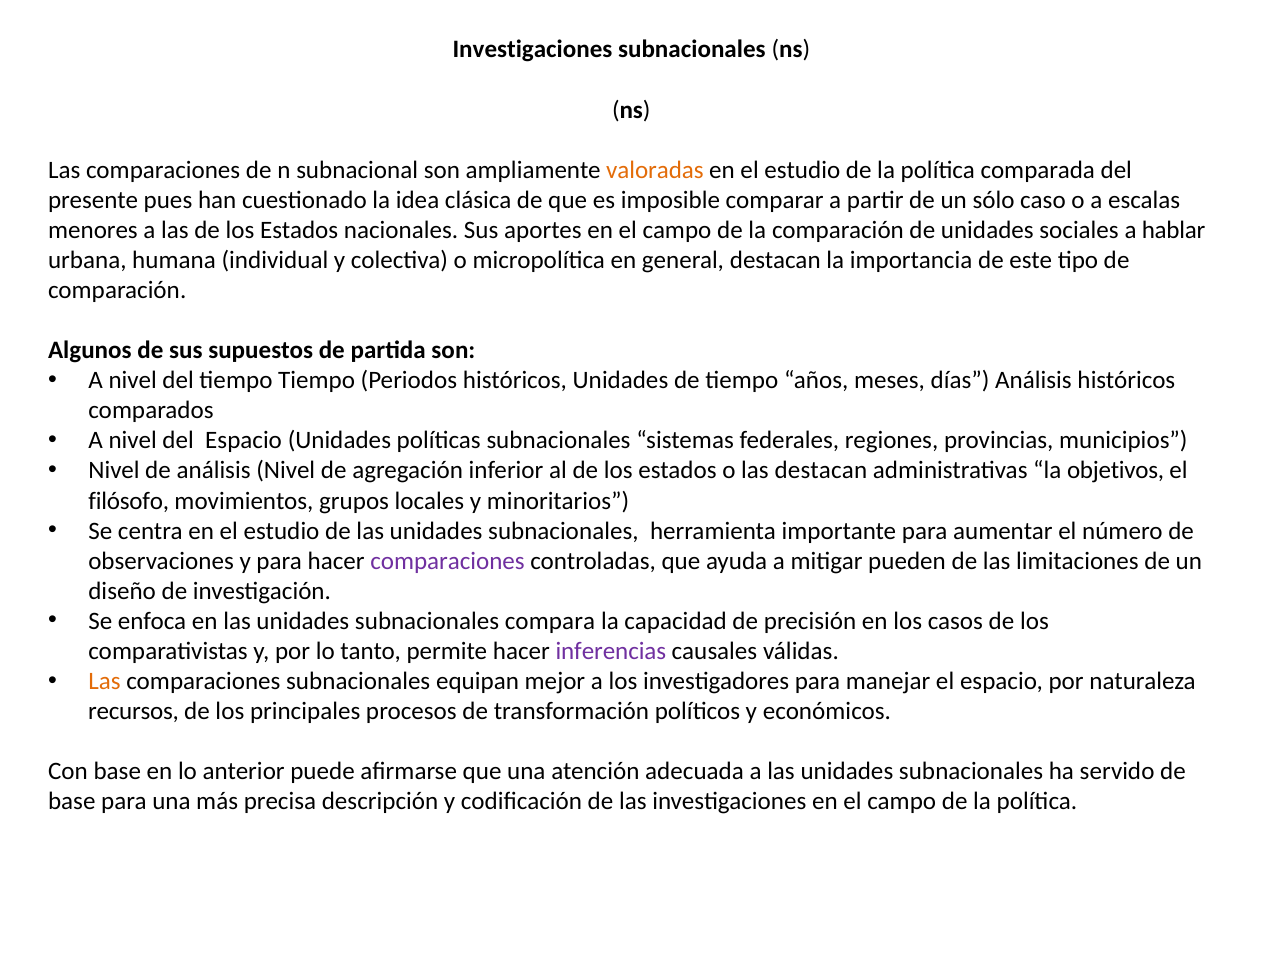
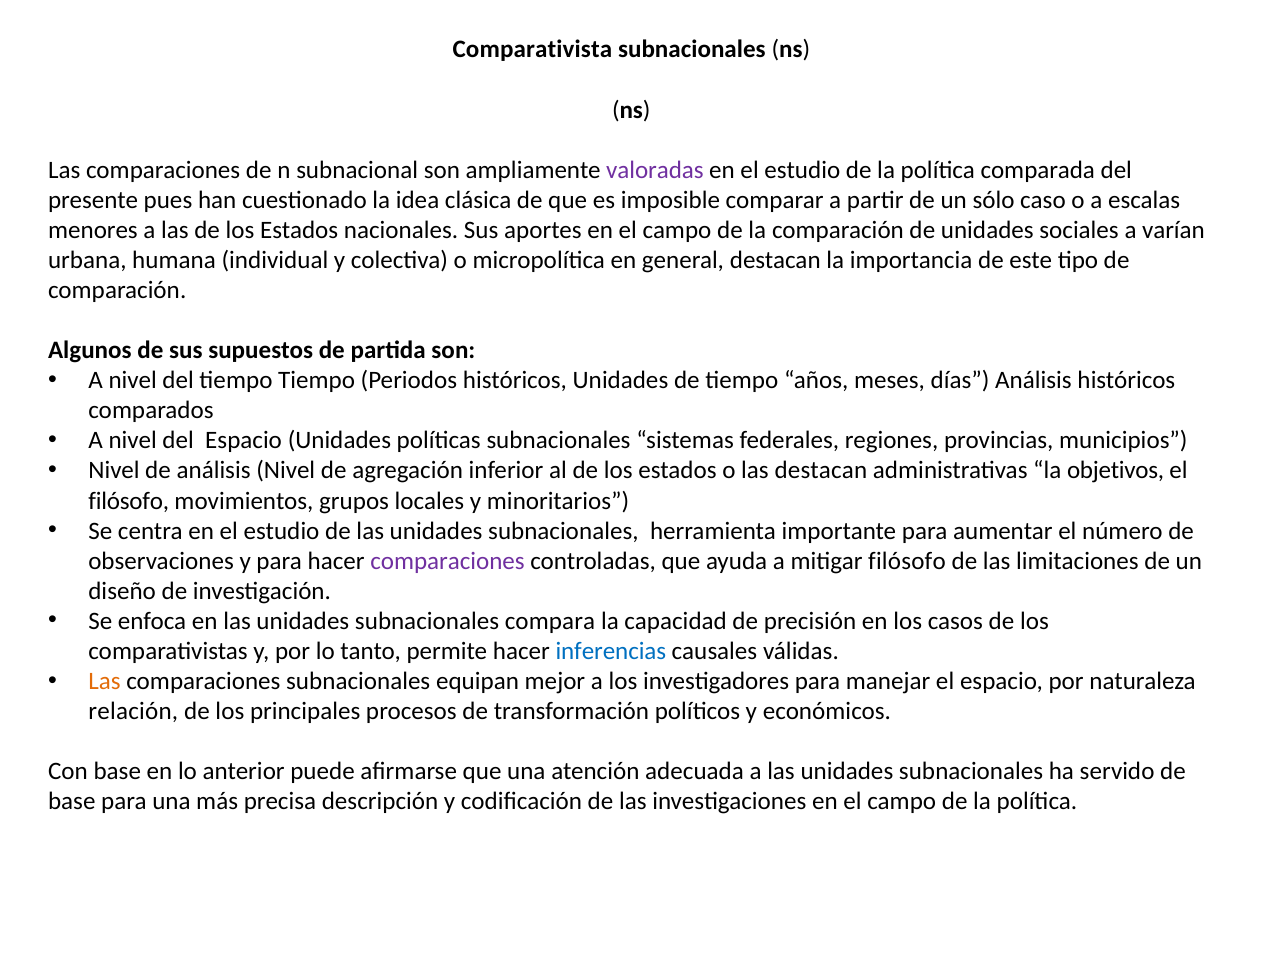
Investigaciones: Investigaciones -> Comparativista (532, 50)
valoradas colour: orange -> purple (655, 170)
hablar: hablar -> varían (1173, 230)
mitigar pueden: pueden -> filósofo (907, 561)
inferencias colour: purple -> blue (611, 651)
recursos: recursos -> relación (133, 711)
